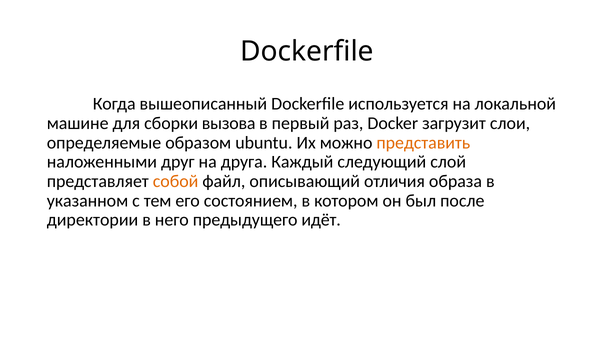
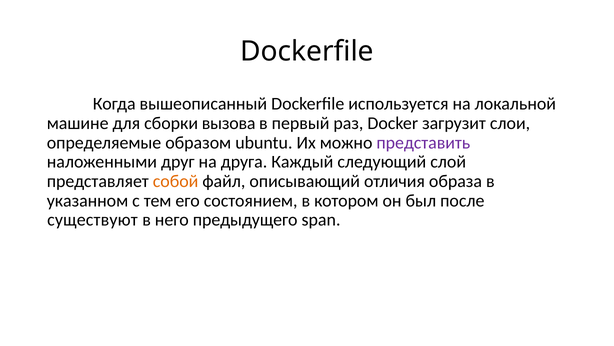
представить colour: orange -> purple (423, 142)
директории: директории -> существуют (92, 220)
идёт: идёт -> span (321, 220)
